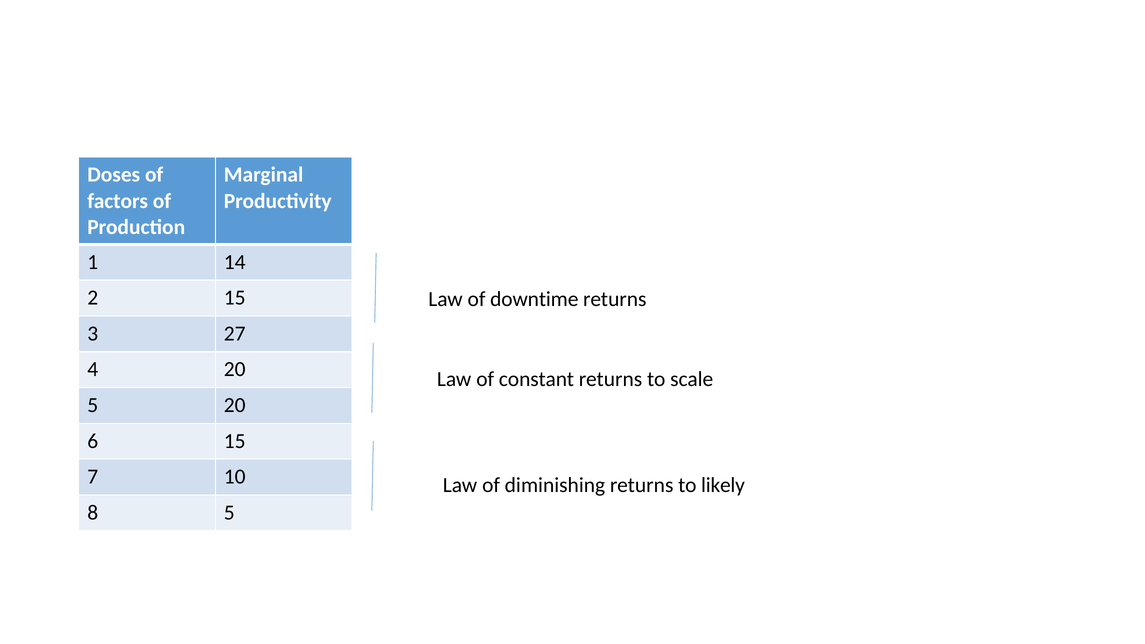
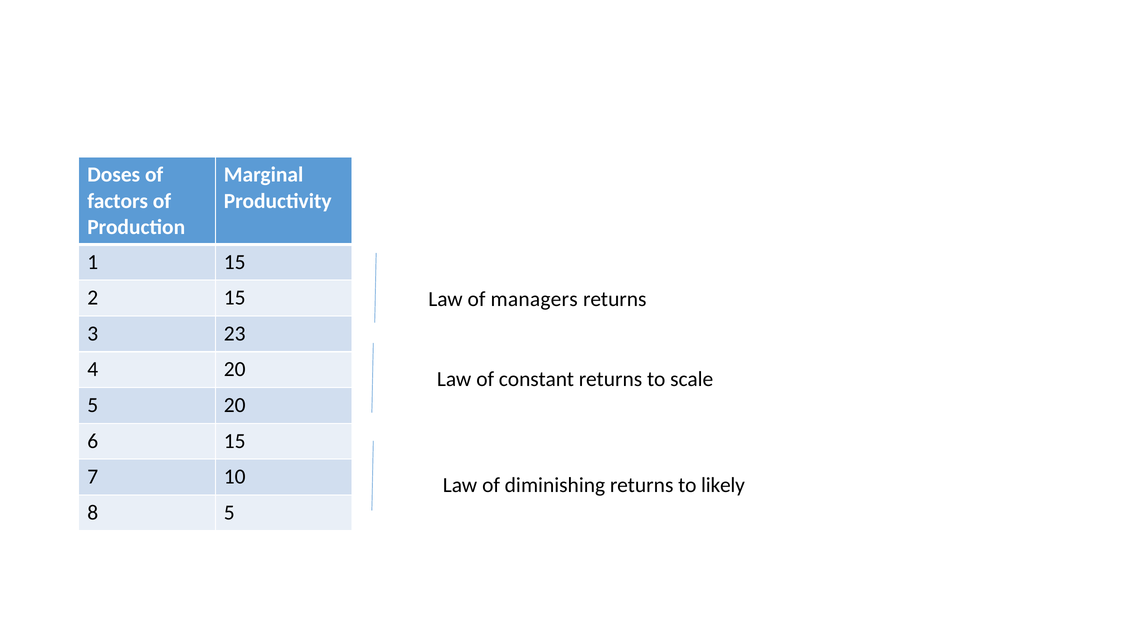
1 14: 14 -> 15 (235, 262)
downtime: downtime -> managers (534, 299)
27: 27 -> 23 (235, 334)
